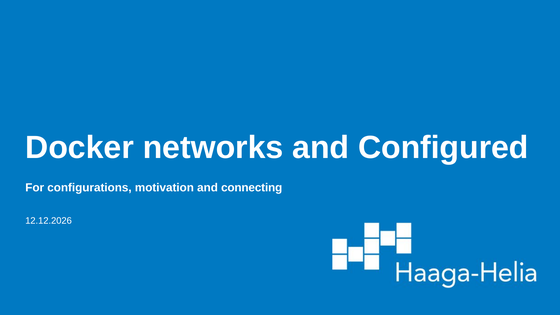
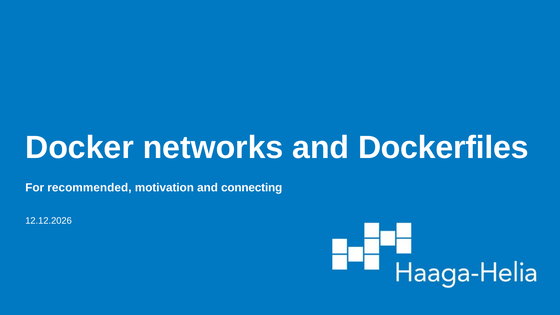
Configured: Configured -> Dockerfiles (443, 148)
configurations: configurations -> recommended (89, 188)
